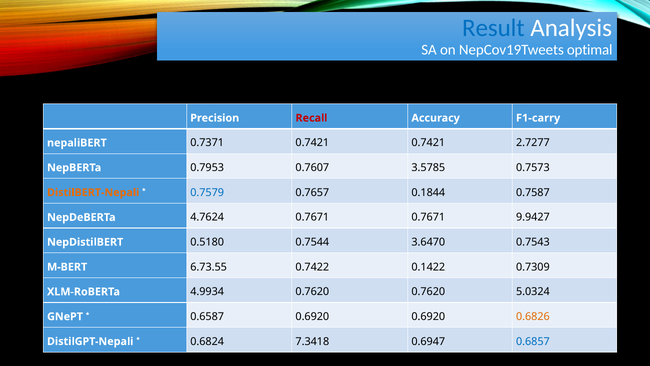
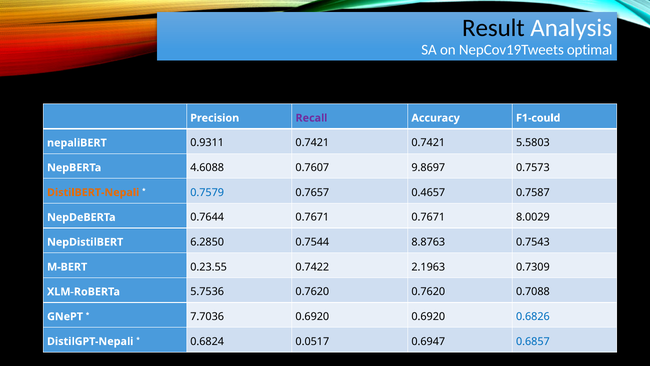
Result colour: blue -> black (493, 28)
Recall colour: red -> purple (311, 118)
F1-carry: F1-carry -> F1-could (538, 118)
0.7371: 0.7371 -> 0.9311 (207, 143)
2.7277: 2.7277 -> 5.5803 (533, 143)
0.7953: 0.7953 -> 4.6088 (207, 167)
3.5785: 3.5785 -> 9.8697 (428, 167)
0.1844: 0.1844 -> 0.4657 (428, 192)
4.7624: 4.7624 -> 0.7644 (207, 217)
9.9427: 9.9427 -> 8.0029 (533, 217)
0.5180: 0.5180 -> 6.2850 (207, 242)
3.6470: 3.6470 -> 8.8763 (428, 242)
6.73.55: 6.73.55 -> 0.23.55 (209, 267)
0.1422: 0.1422 -> 2.1963 (428, 267)
4.9934: 4.9934 -> 5.7536 (207, 291)
5.0324: 5.0324 -> 0.7088 (533, 291)
0.6587: 0.6587 -> 7.7036 (207, 316)
0.6826 colour: orange -> blue (533, 316)
7.3418: 7.3418 -> 0.0517 (312, 341)
